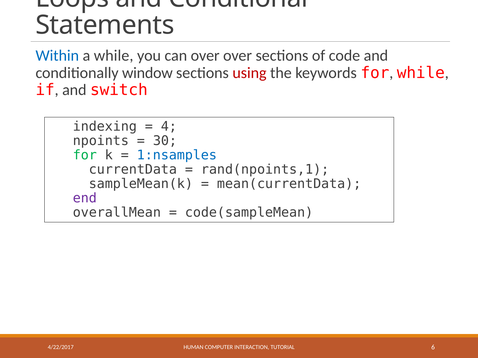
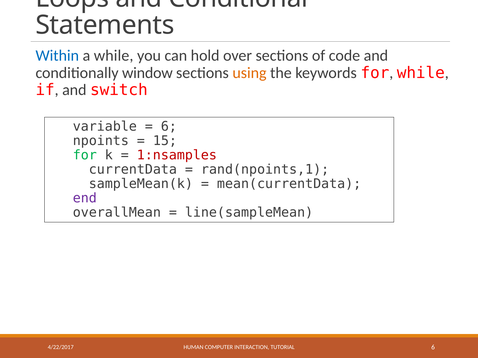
can over: over -> hold (205, 56)
using colour: red -> orange (249, 73)
indexing: indexing -> variable (105, 127)
4: 4 -> 6 (169, 127)
30: 30 -> 15 (165, 141)
1:nsamples colour: blue -> red (177, 155)
code(sampleMean: code(sampleMean -> line(sampleMean (249, 213)
